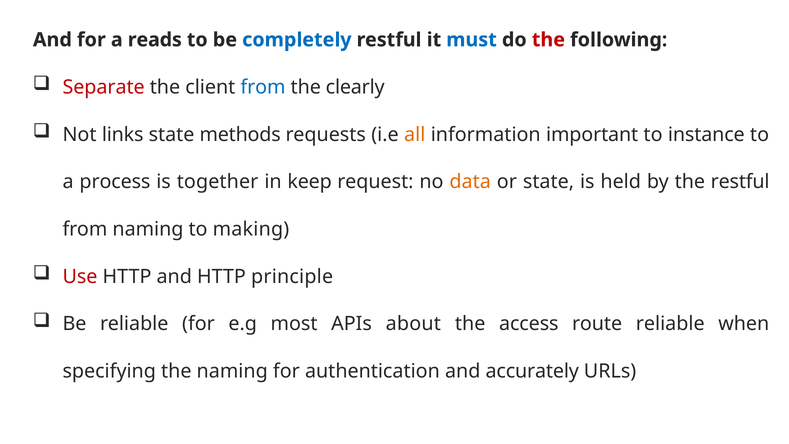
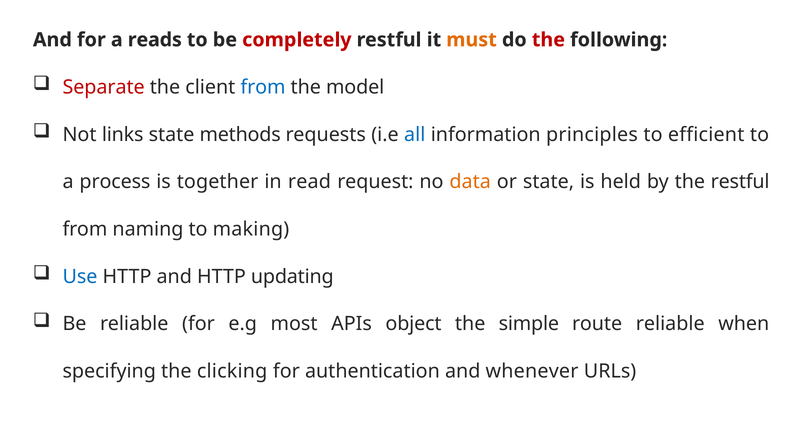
completely colour: blue -> red (297, 40)
must colour: blue -> orange (471, 40)
clearly: clearly -> model (355, 87)
all colour: orange -> blue (415, 134)
important: important -> principles (592, 134)
instance: instance -> efficient (706, 134)
keep: keep -> read (309, 182)
Use colour: red -> blue (80, 276)
principle: principle -> updating (292, 276)
about: about -> object (414, 324)
access: access -> simple (529, 324)
the naming: naming -> clicking (232, 371)
accurately: accurately -> whenever (532, 371)
